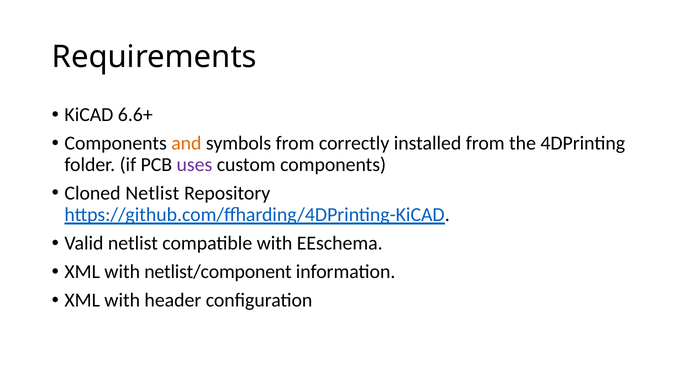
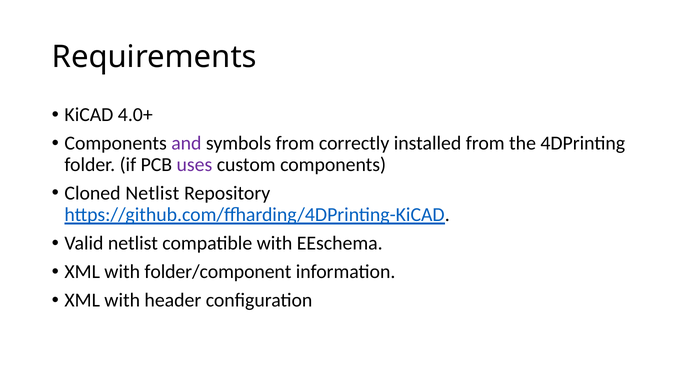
6.6+: 6.6+ -> 4.0+ (135, 115)
and colour: orange -> purple (186, 143)
netlist/component: netlist/component -> folder/component (218, 272)
